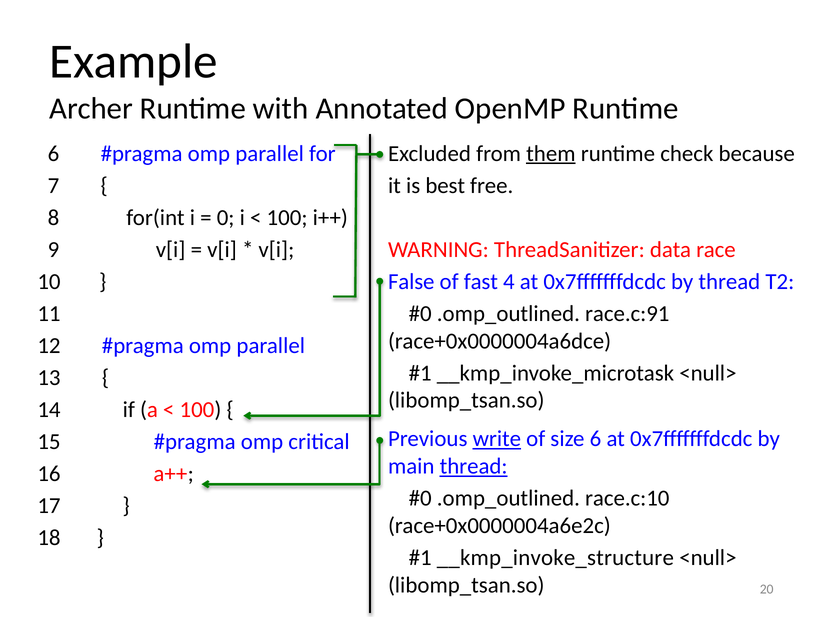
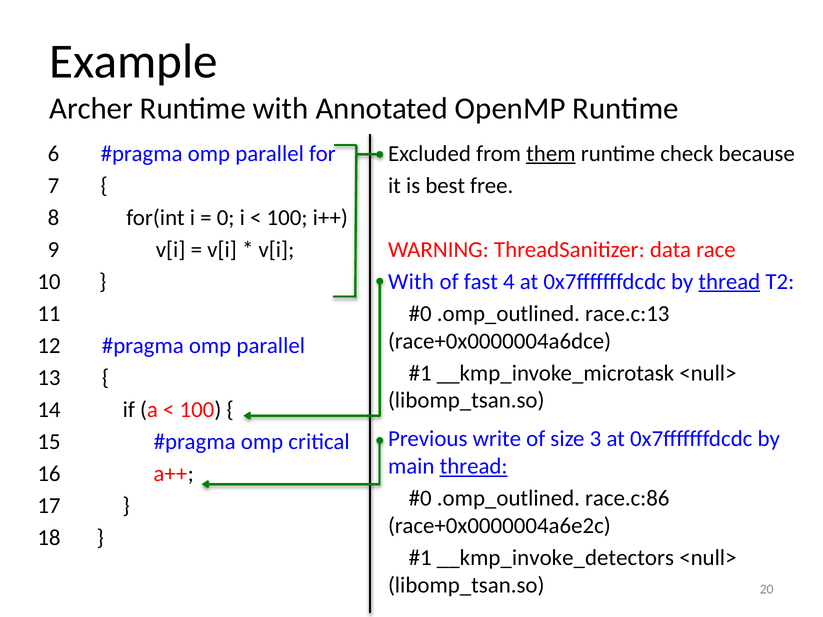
False: False -> With (411, 282)
thread underline: none -> present (729, 282)
race.c:91: race.c:91 -> race.c:13 (627, 314)
write underline: present -> none (497, 439)
size 6: 6 -> 3 (595, 439)
race.c:10: race.c:10 -> race.c:86 (627, 498)
__kmp_invoke_structure: __kmp_invoke_structure -> __kmp_invoke_detectors (555, 558)
